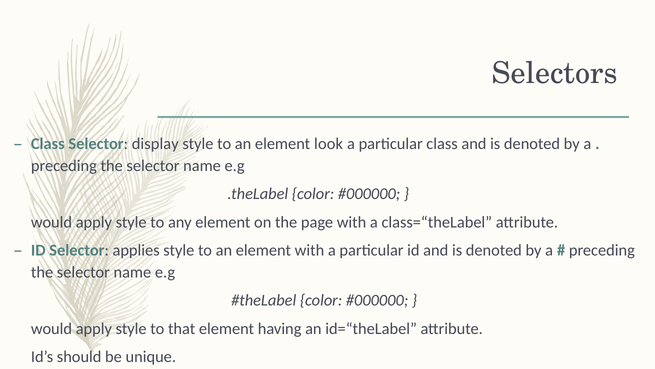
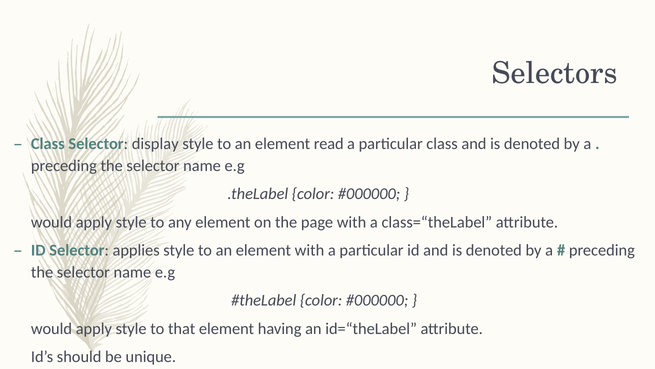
look: look -> read (329, 144)
